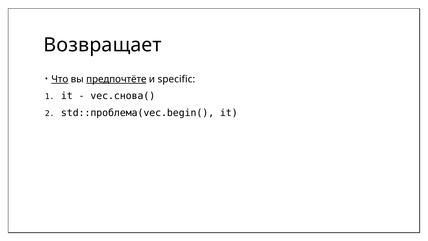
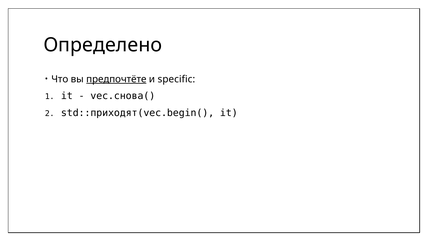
Возвращает: Возвращает -> Определено (103, 45)
Что underline: present -> none (60, 79)
std::проблема(vec.begin(: std::проблема(vec.begin( -> std::приходят(vec.begin( (138, 113)
